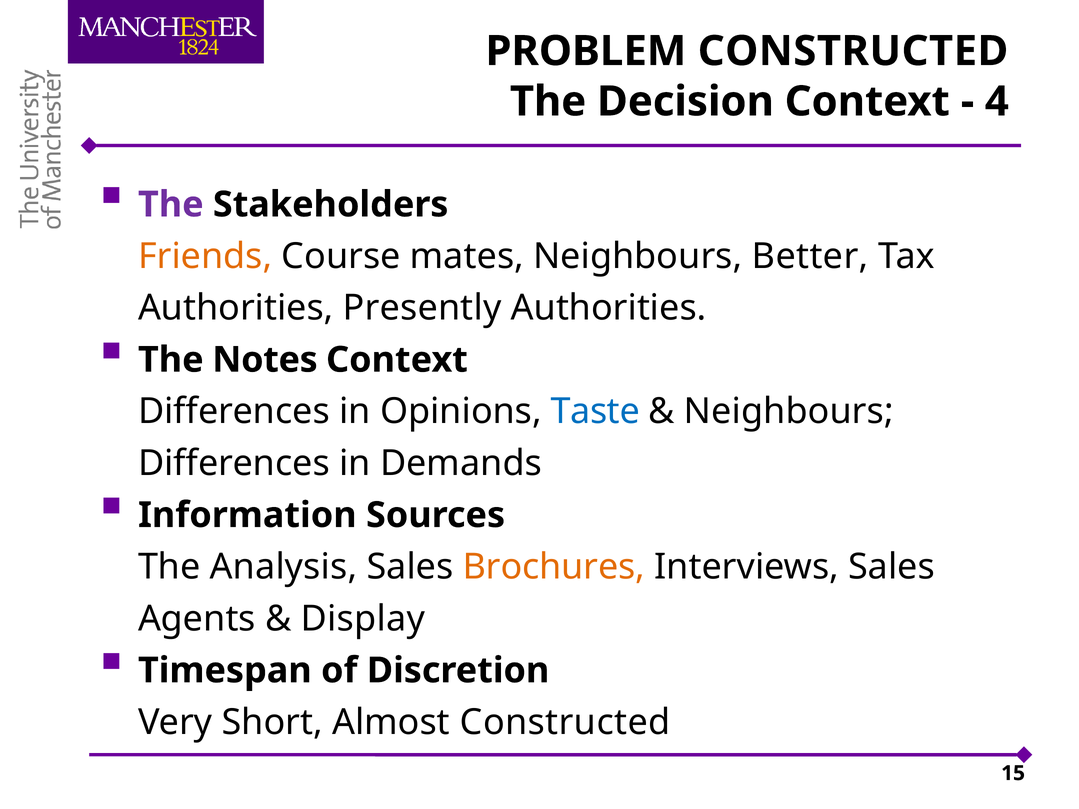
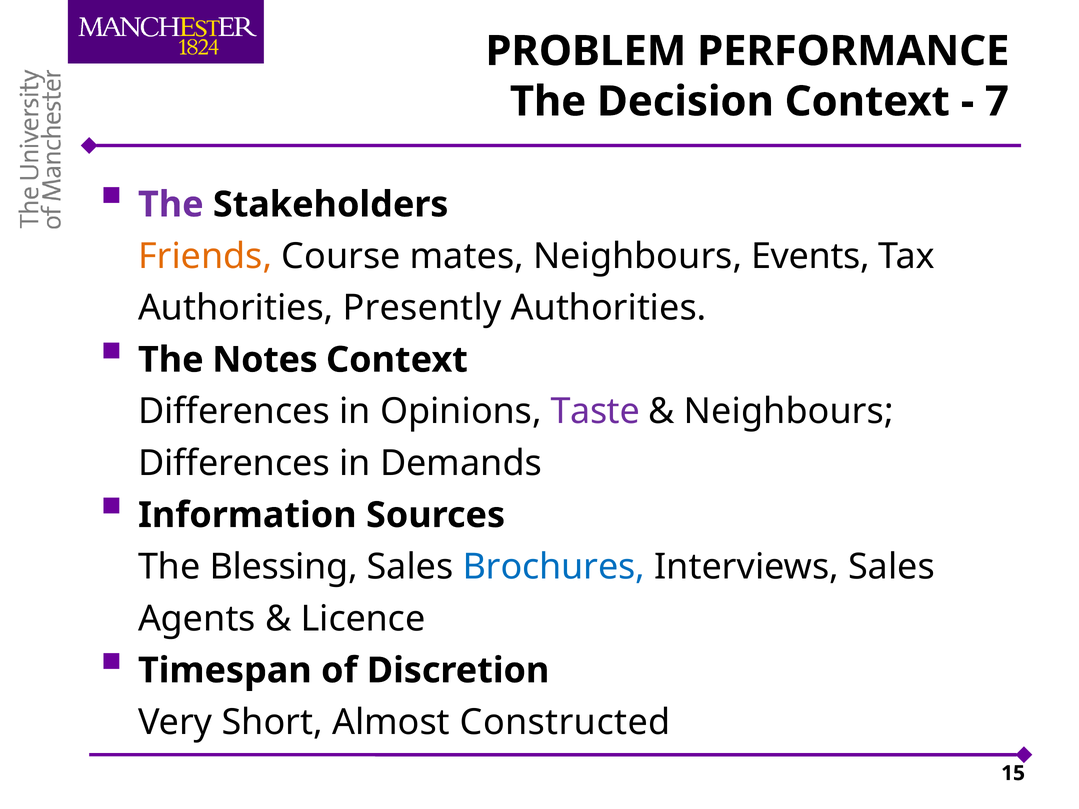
PROBLEM CONSTRUCTED: CONSTRUCTED -> PERFORMANCE (853, 51)
4: 4 -> 7 (997, 102)
Better: Better -> Events (810, 256)
Taste colour: blue -> purple (595, 412)
Analysis: Analysis -> Blessing (284, 567)
Brochures colour: orange -> blue (554, 567)
Display: Display -> Licence (363, 619)
